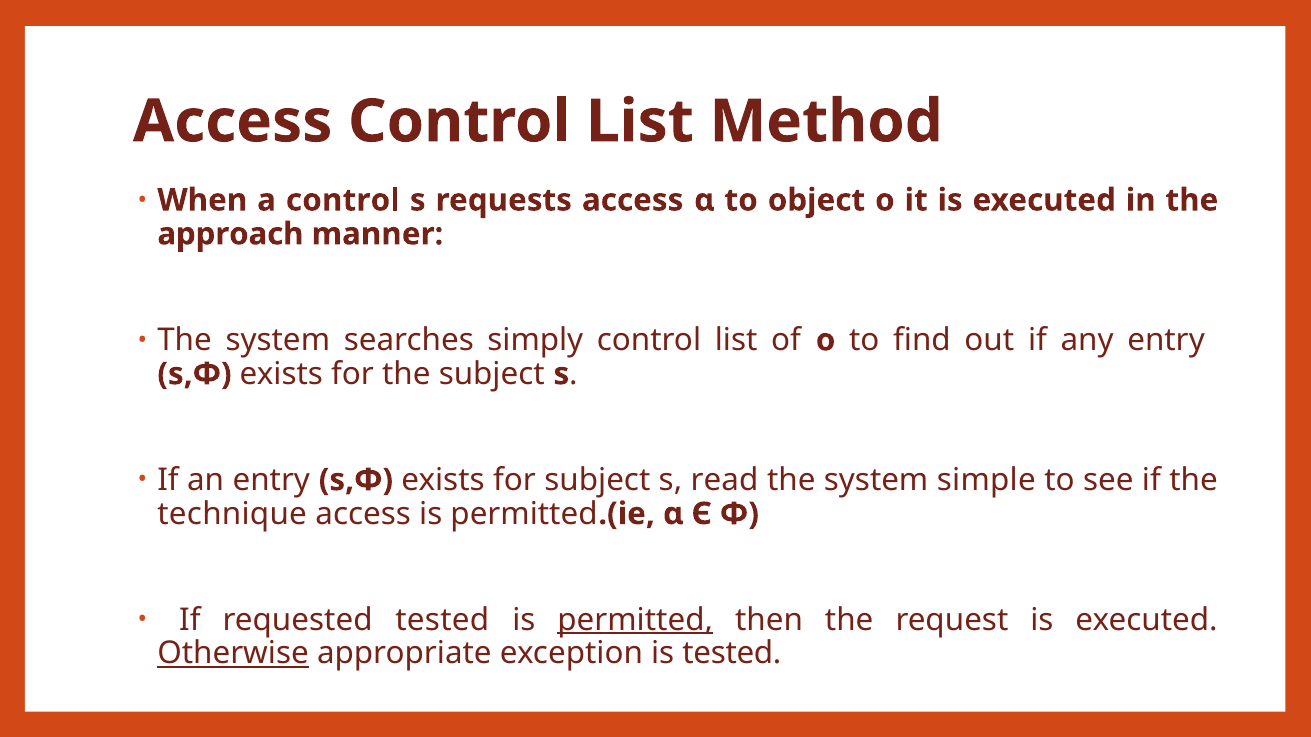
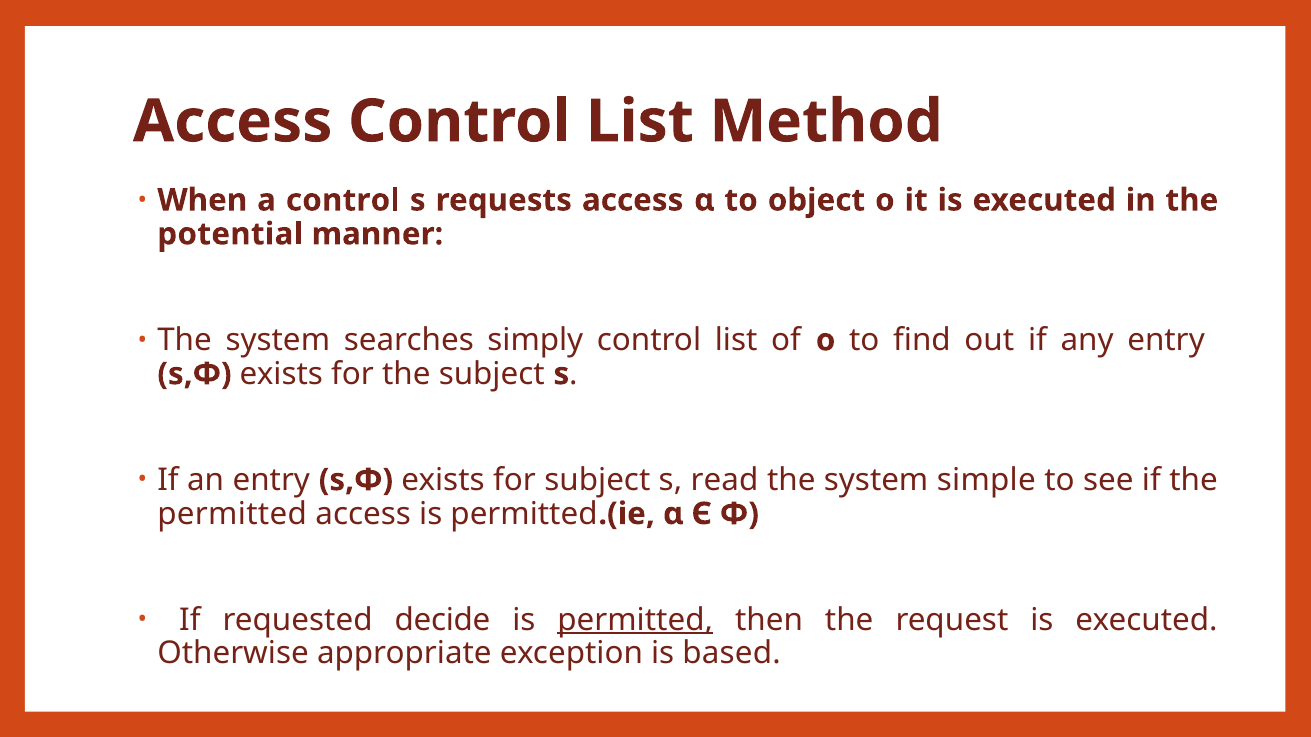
approach: approach -> potential (230, 234)
technique: technique -> permitted (232, 514)
requested tested: tested -> decide (443, 620)
Otherwise underline: present -> none (233, 654)
is tested: tested -> based (732, 654)
